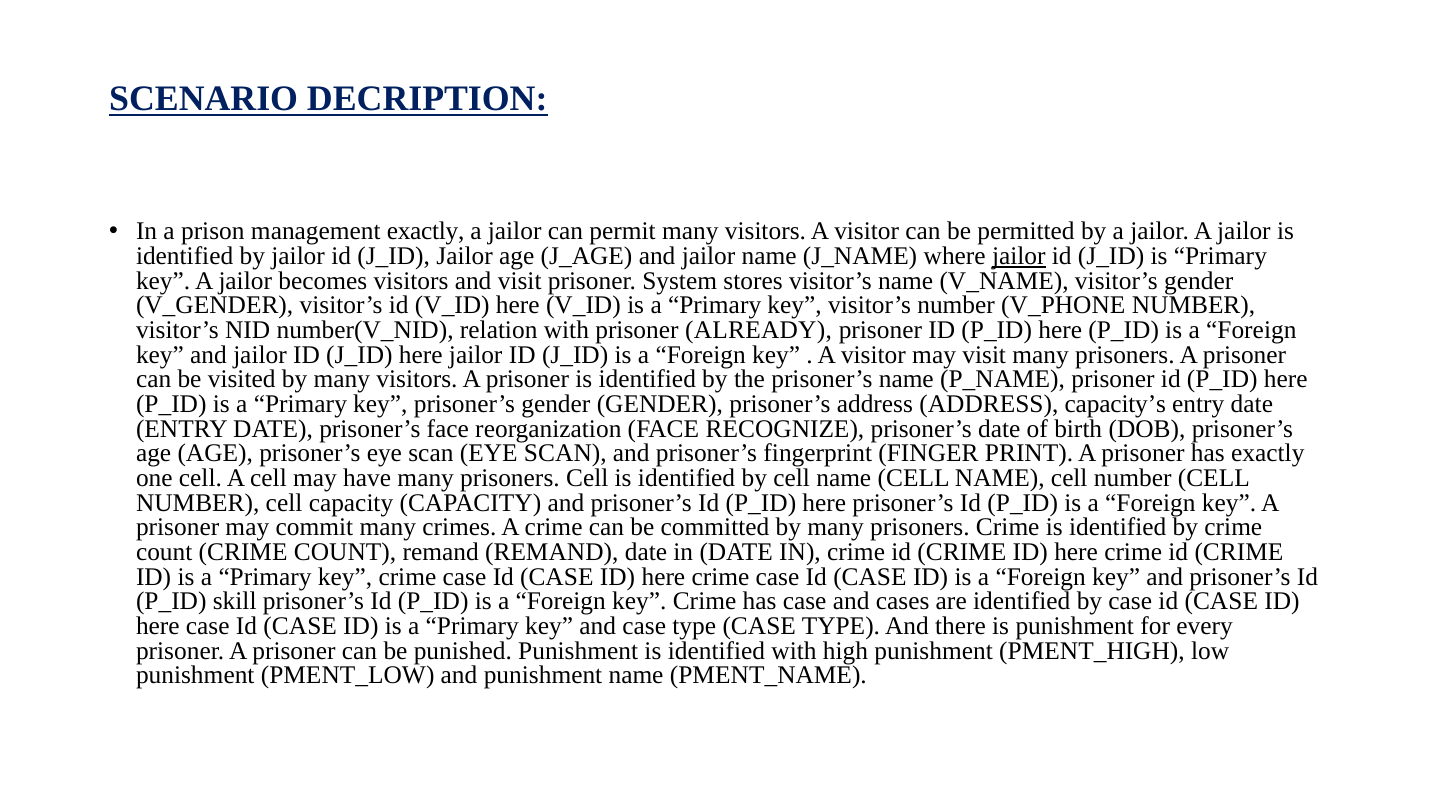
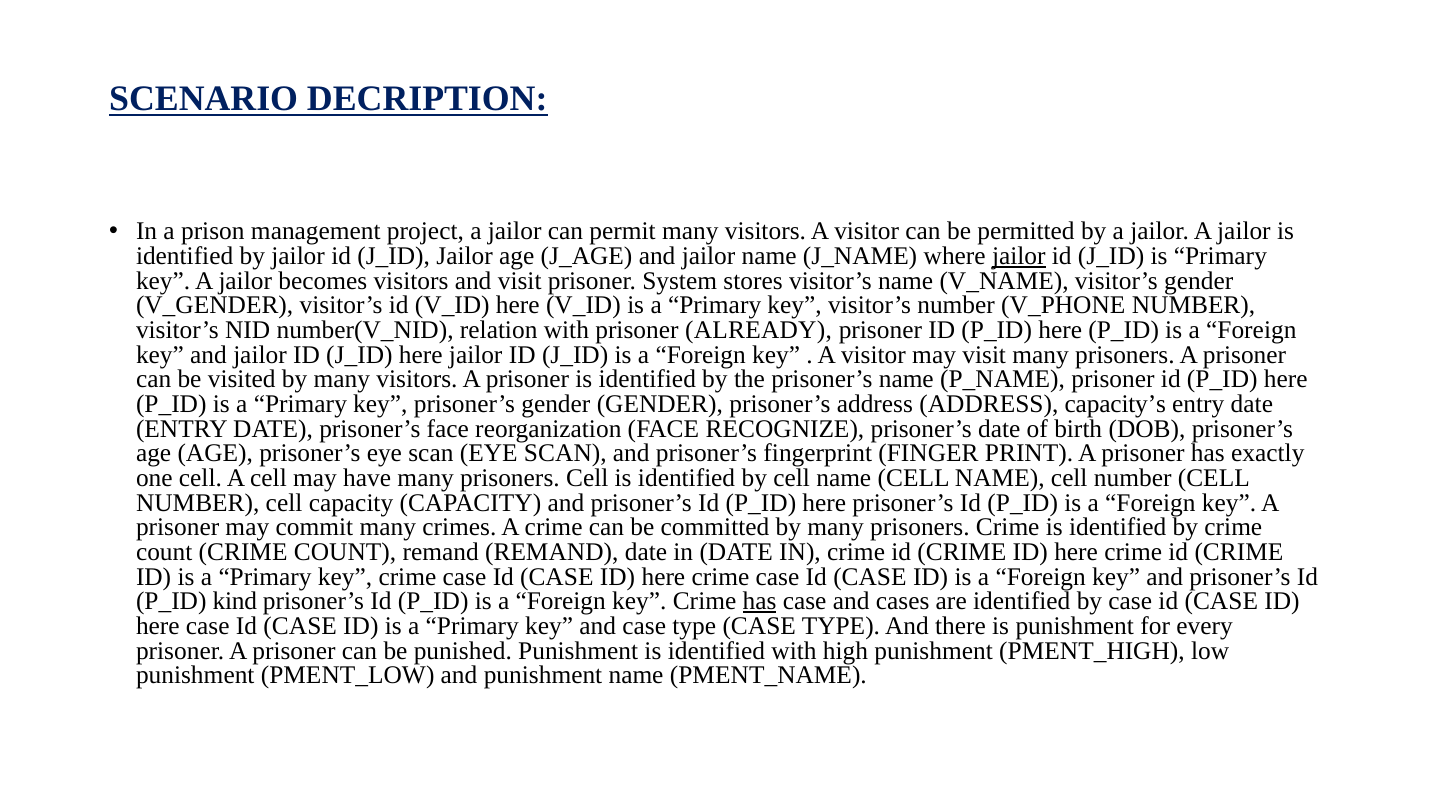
management exactly: exactly -> project (425, 231)
skill: skill -> kind (235, 601)
has underline: none -> present (760, 601)
